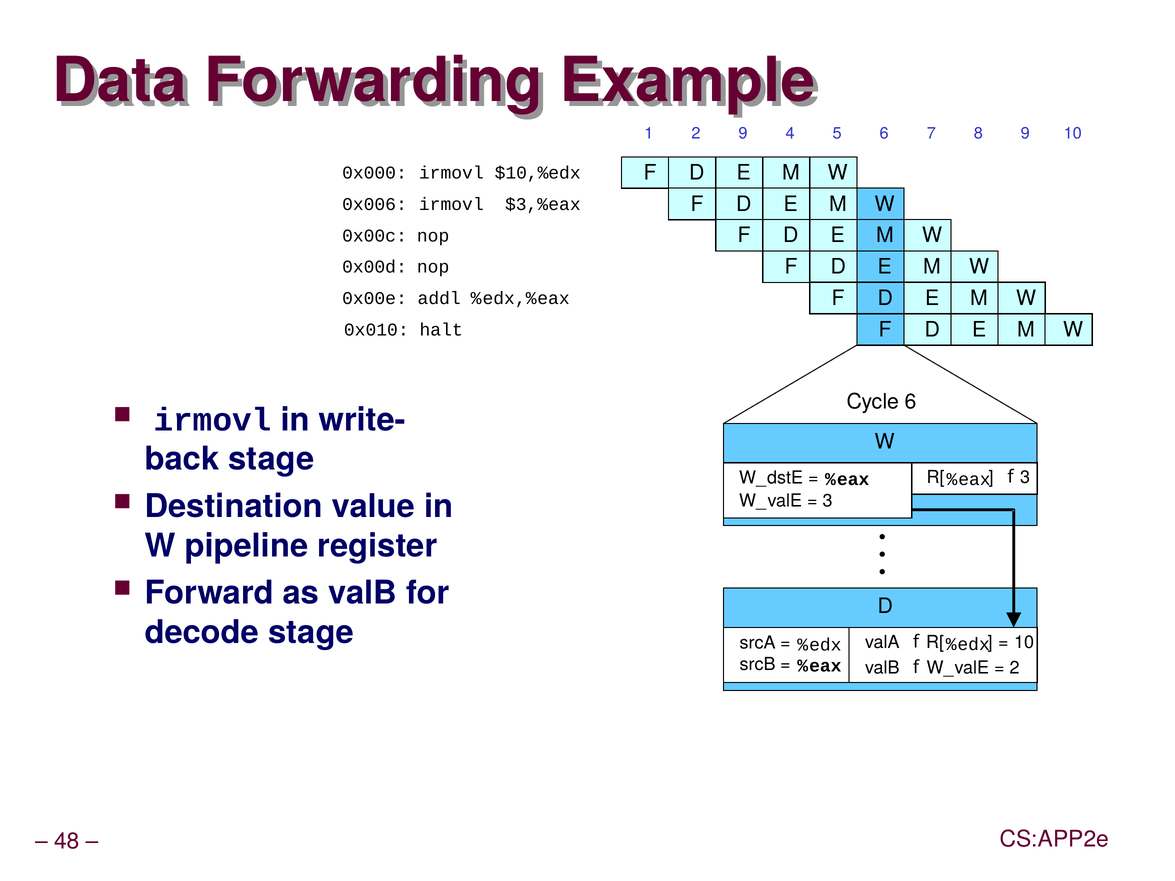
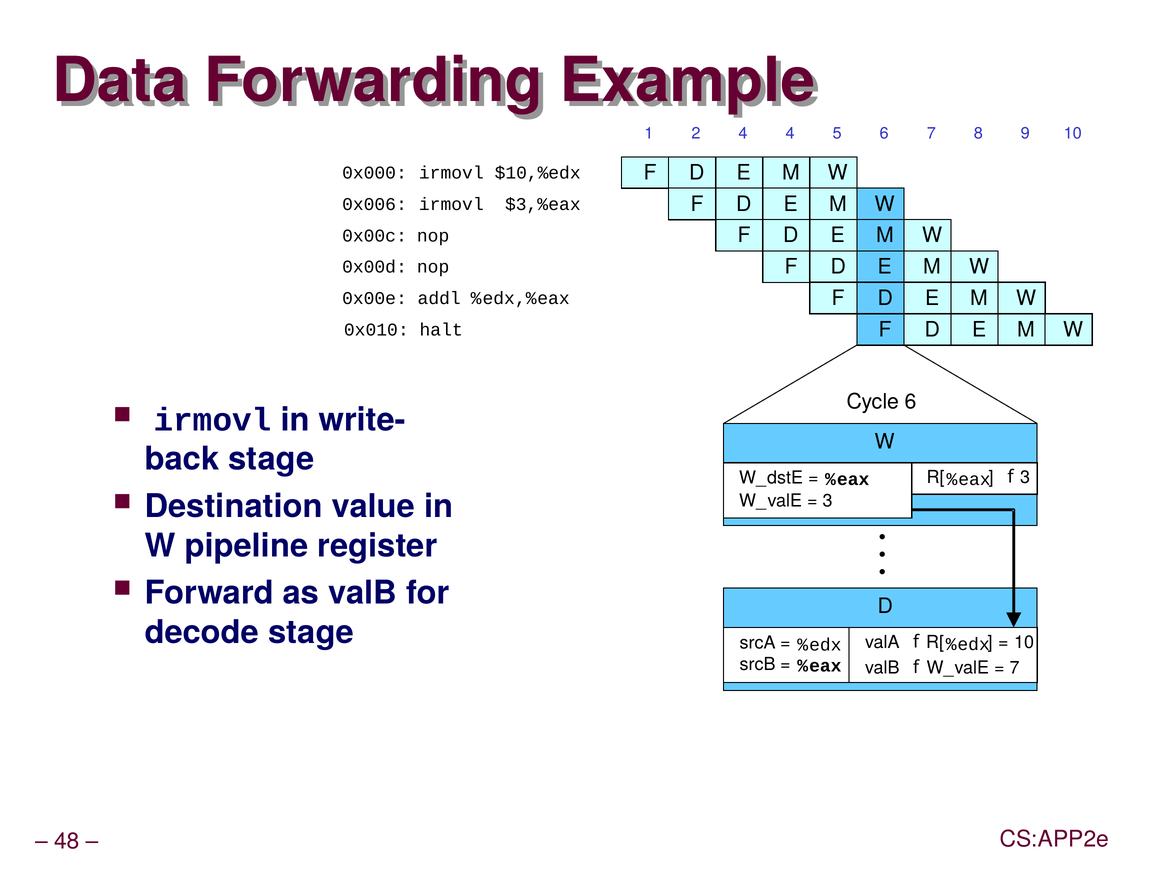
2 9: 9 -> 4 (743, 133)
2: 2 -> 7 (1015, 668)
